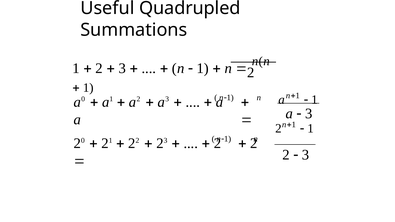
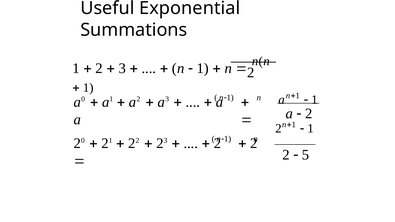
Quadrupled: Quadrupled -> Exponential (190, 8)
3: 3 -> 2 (309, 114)
3: 3 -> 5 (306, 155)
